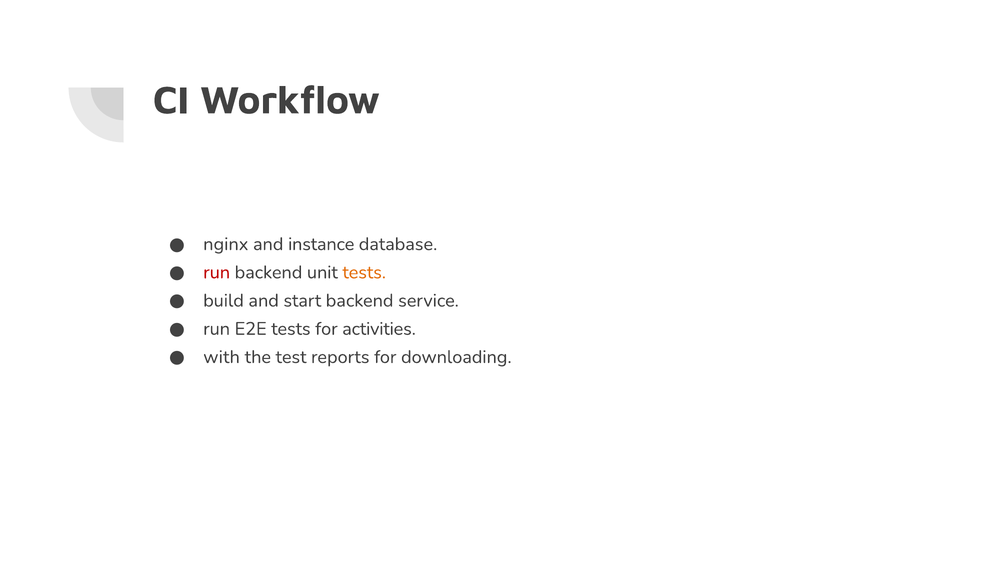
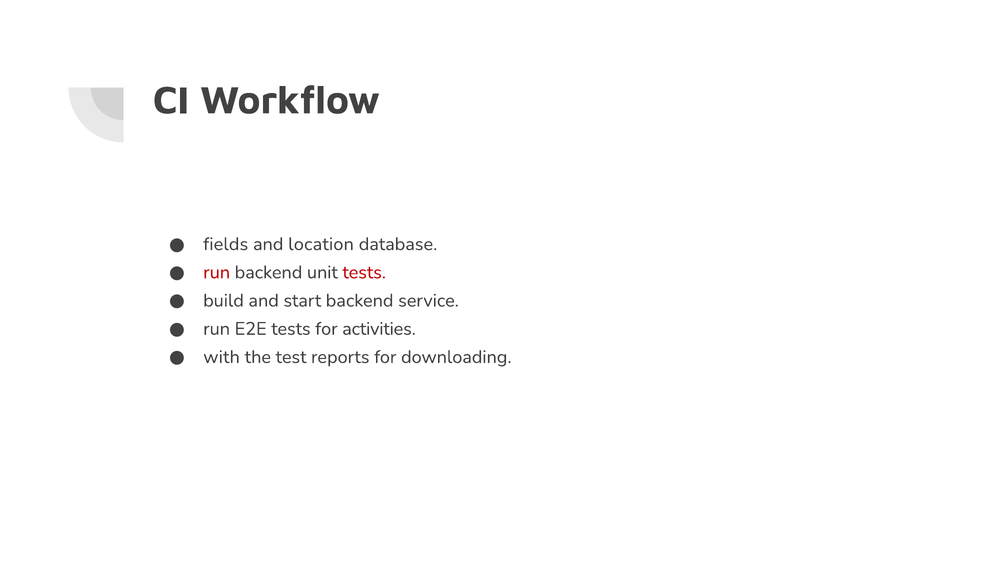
nginx: nginx -> fields (226, 244)
instance: instance -> location (321, 244)
tests colour: orange -> red (364, 272)
